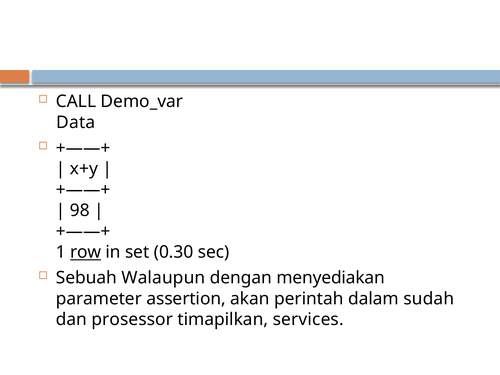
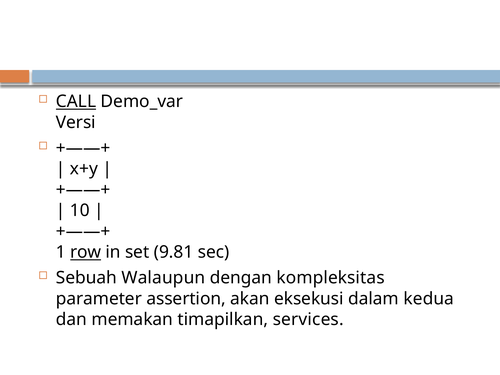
CALL underline: none -> present (76, 102)
Data: Data -> Versi (76, 122)
98: 98 -> 10 (80, 211)
0.30: 0.30 -> 9.81 (174, 252)
menyediakan: menyediakan -> kompleksitas (331, 278)
perintah: perintah -> eksekusi (309, 299)
sudah: sudah -> kedua (429, 299)
prosessor: prosessor -> memakan (132, 320)
